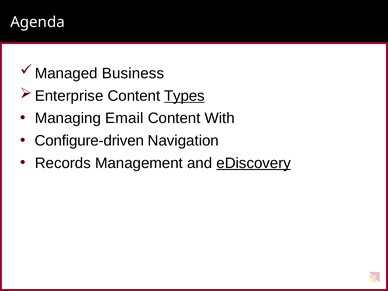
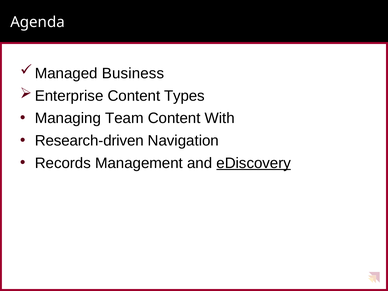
Types underline: present -> none (184, 96)
Email: Email -> Team (124, 118)
Configure-driven: Configure-driven -> Research-driven (89, 141)
